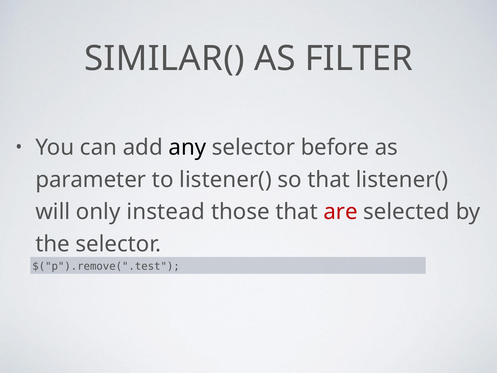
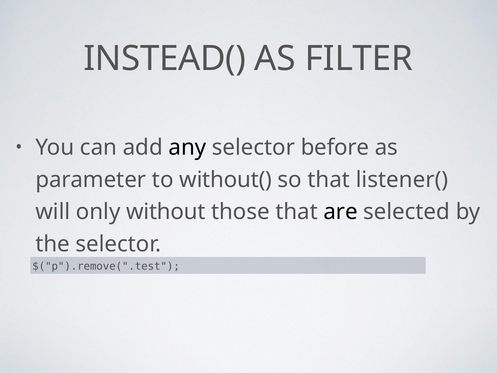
SIMILAR(: SIMILAR( -> INSTEAD( (165, 59)
to listener(: listener( -> without( (226, 180)
instead: instead -> without (166, 212)
are colour: red -> black (341, 212)
